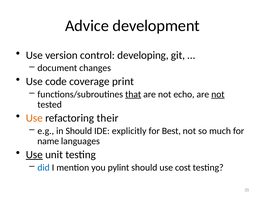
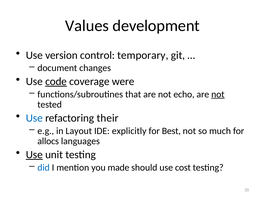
Advice: Advice -> Values (87, 26)
developing: developing -> temporary (143, 55)
code underline: none -> present (56, 81)
print: print -> were (123, 81)
that underline: present -> none (133, 94)
Use colour: orange -> blue (34, 118)
in Should: Should -> Layout (79, 131)
name: name -> allocs (48, 141)
pylint: pylint -> made (118, 167)
